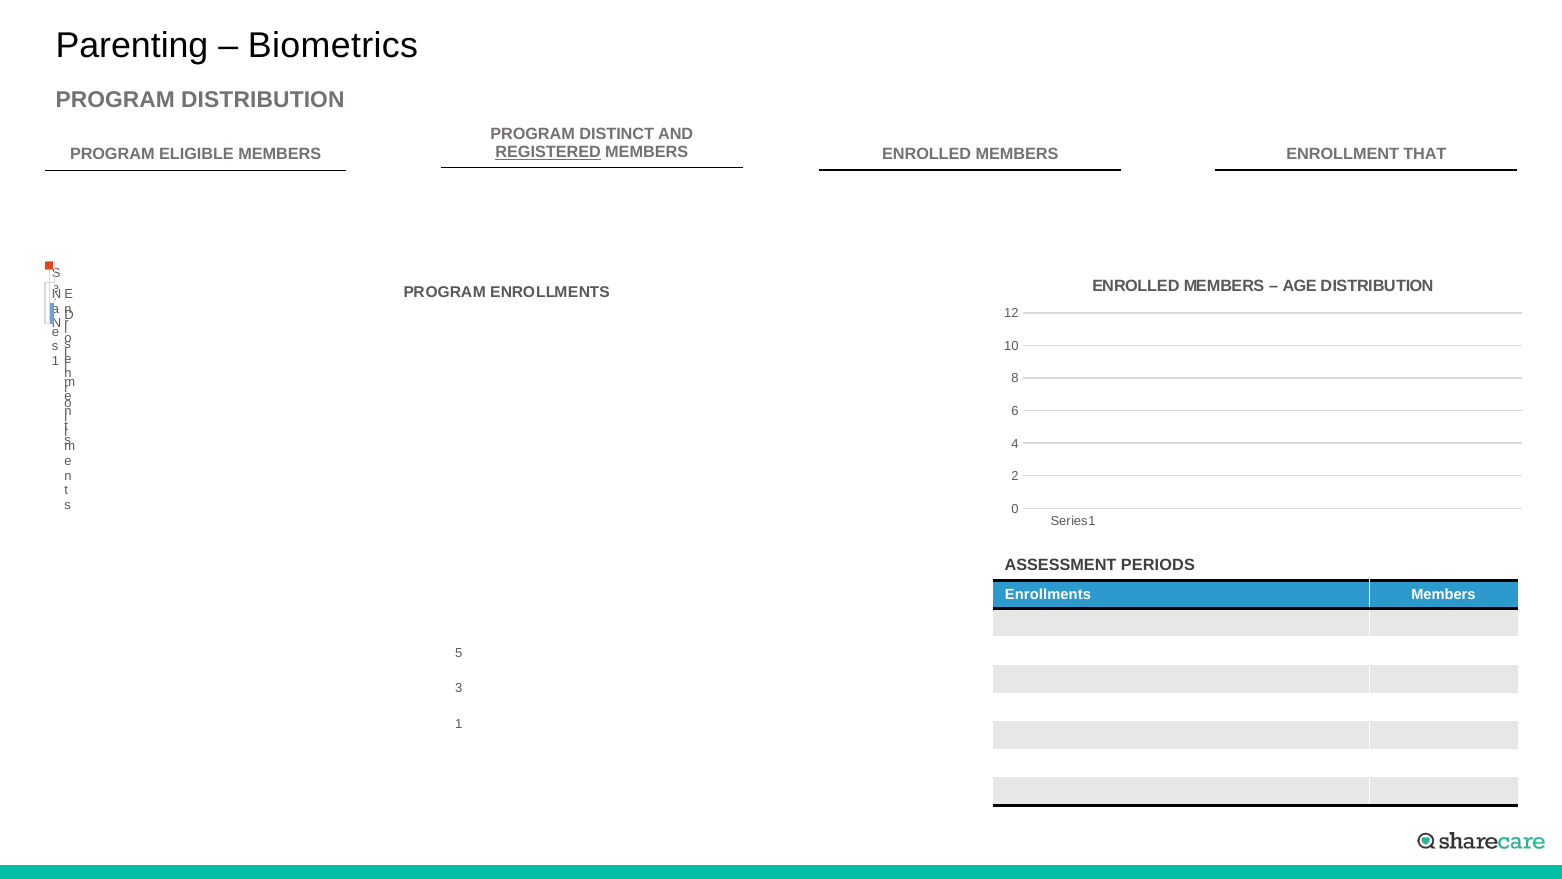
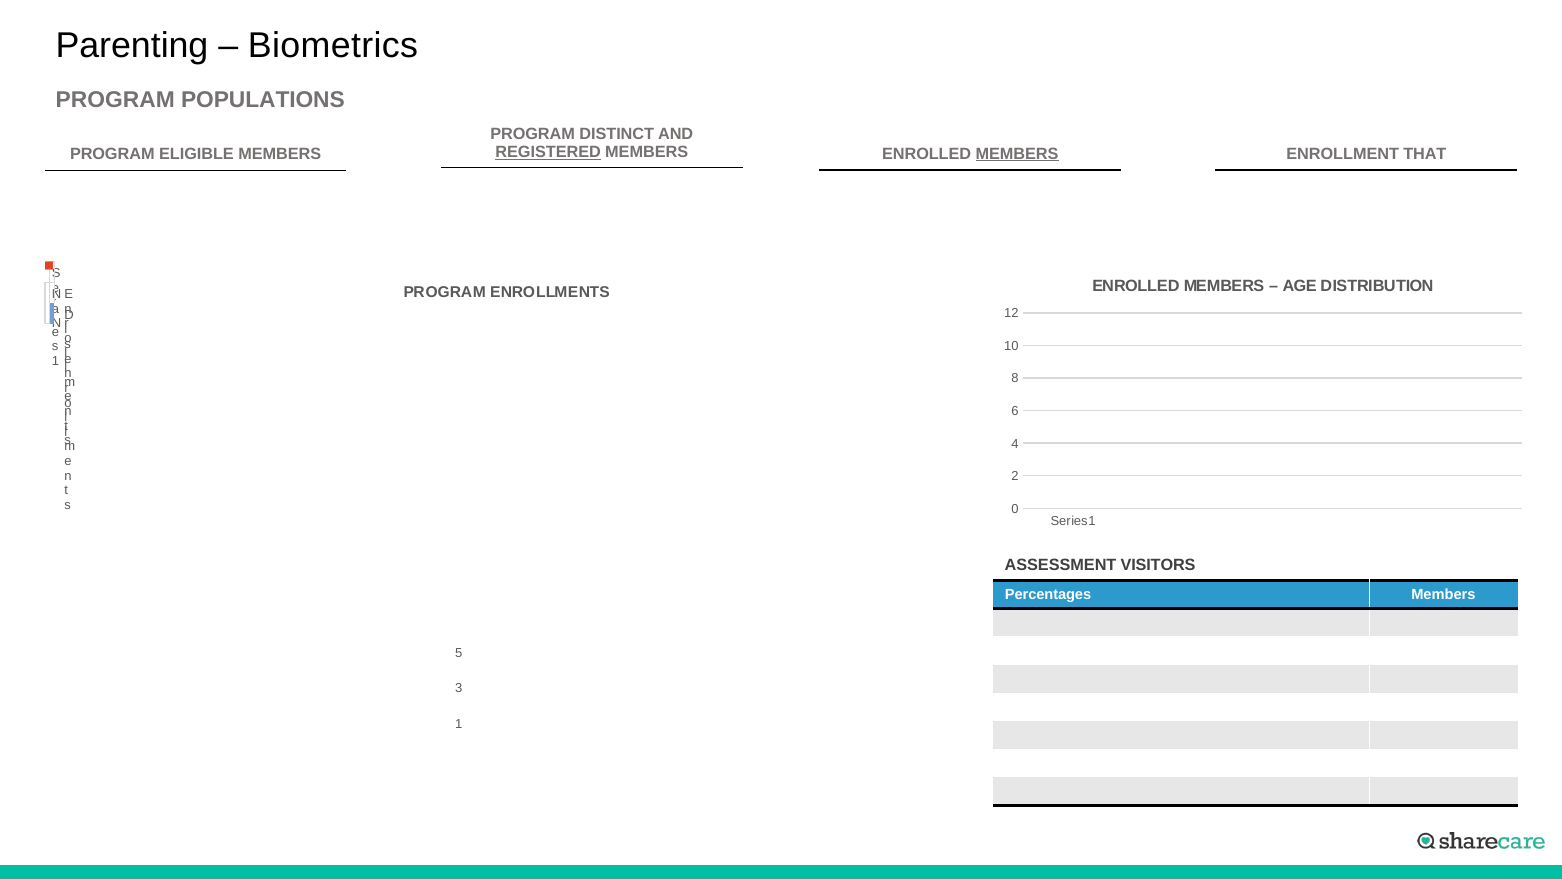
PROGRAM DISTRIBUTION: DISTRIBUTION -> POPULATIONS (263, 100)
MEMBERS underline: none -> present (1017, 154)
PERIODS: PERIODS -> VISITORS (1158, 565)
Enrollments: Enrollments -> Percentages (1048, 594)
